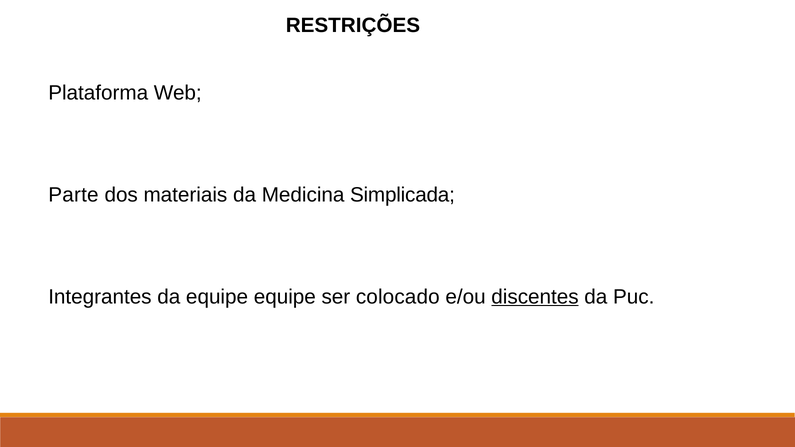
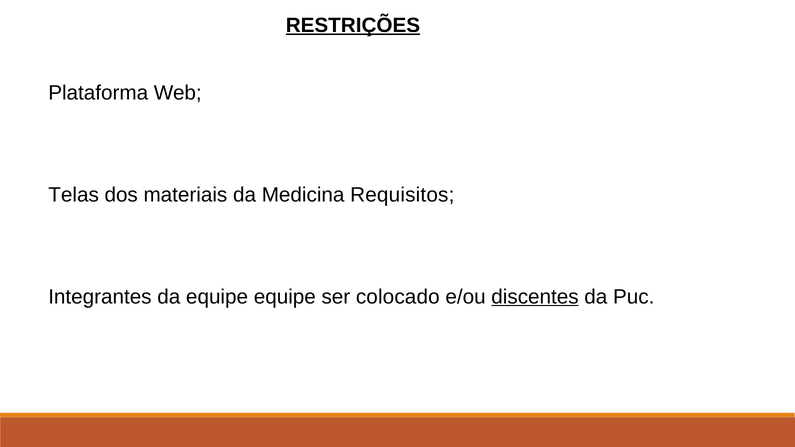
RESTRIÇÕES underline: none -> present (353, 25)
Parte: Parte -> Telas (74, 195)
Simplicada: Simplicada -> Requisitos (402, 195)
